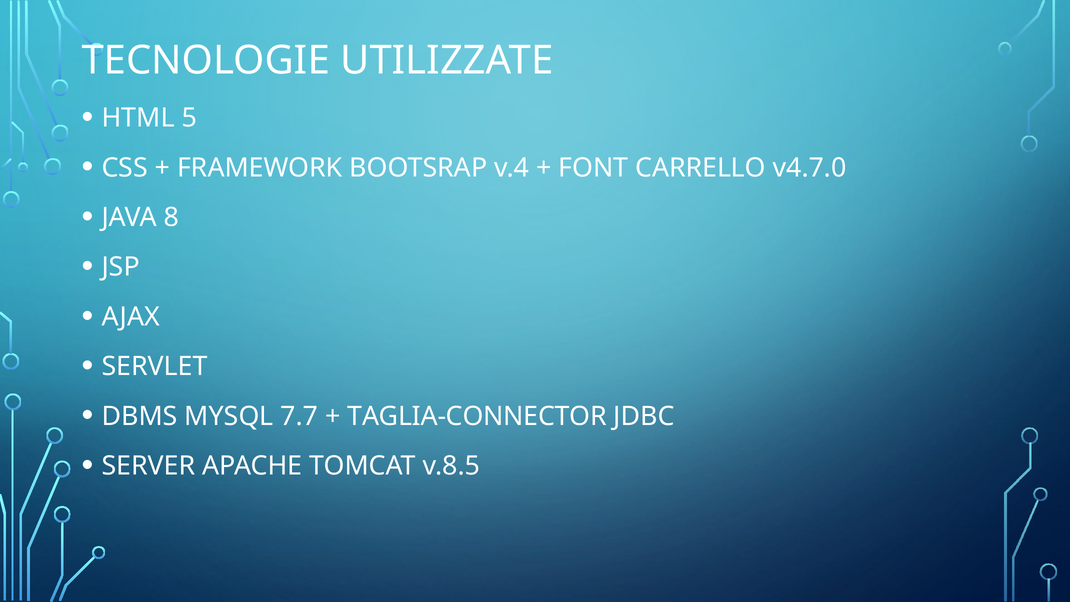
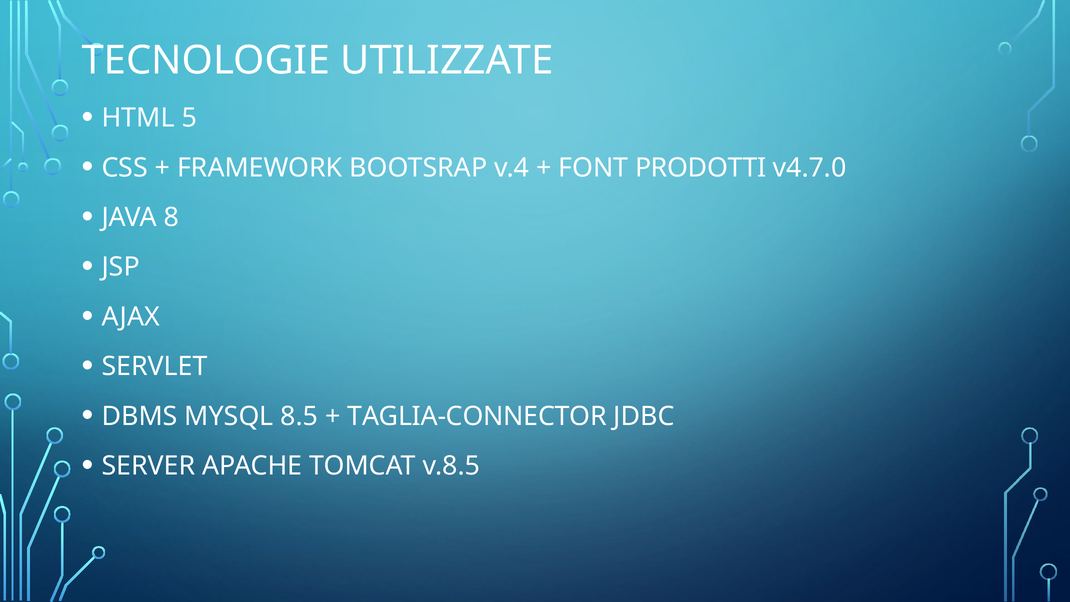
CARRELLO: CARRELLO -> PRODOTTI (701, 168)
7.7: 7.7 -> 8.5 (299, 416)
